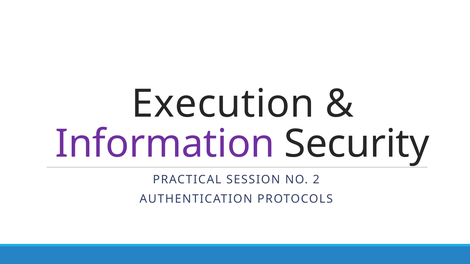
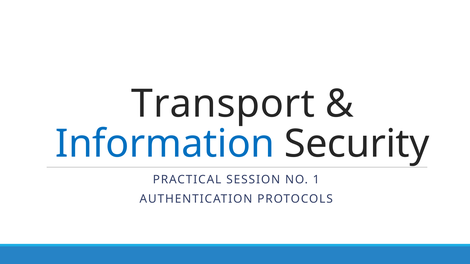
Execution: Execution -> Transport (223, 104)
Information colour: purple -> blue (165, 144)
2: 2 -> 1 (316, 180)
